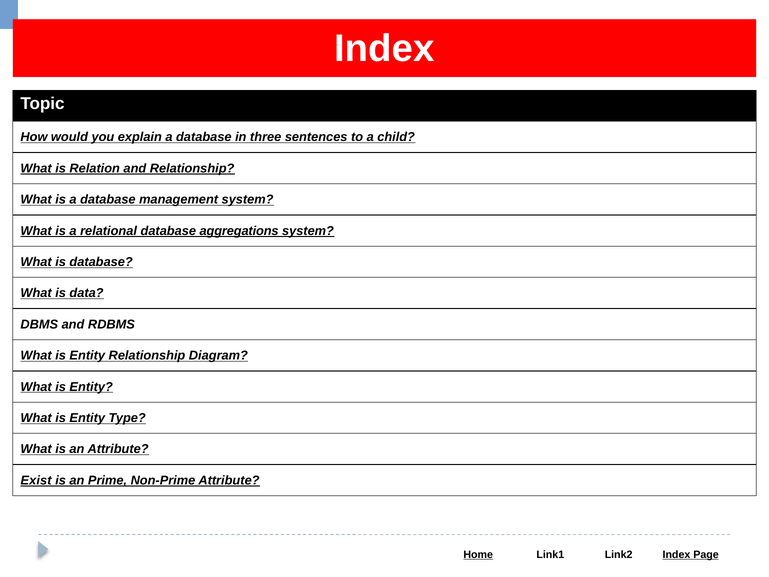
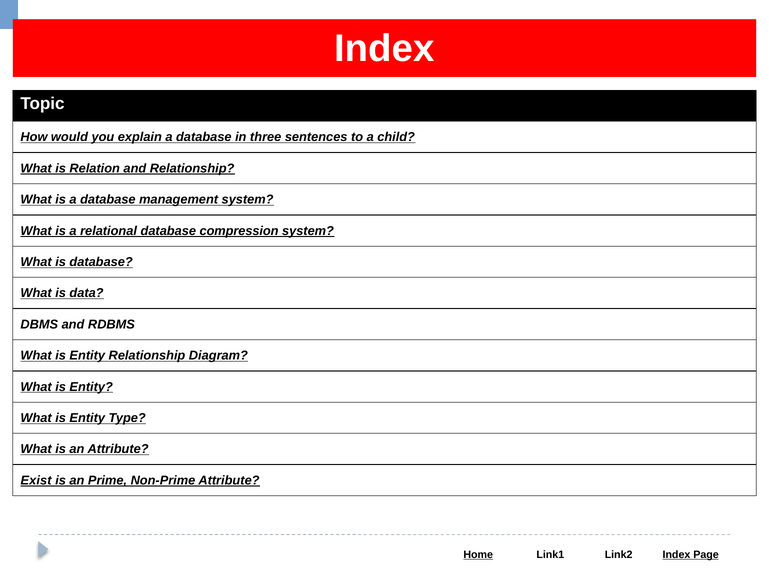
aggregations: aggregations -> compression (239, 231)
